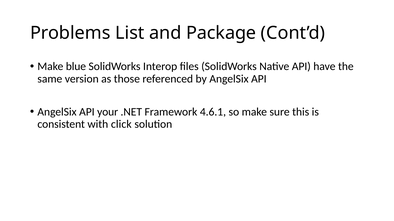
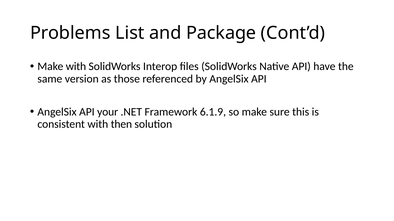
Make blue: blue -> with (76, 67)
4.6.1: 4.6.1 -> 6.1.9 (213, 112)
click: click -> then (121, 124)
